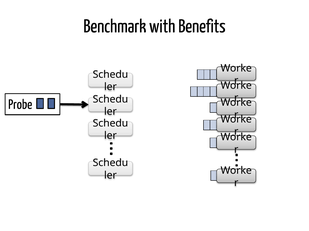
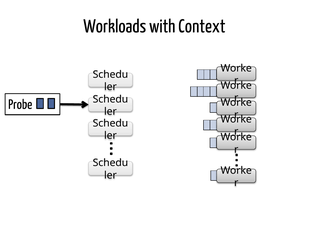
Benchmark: Benchmark -> Workloads (115, 26)
Benefits: Benefits -> Context (202, 26)
